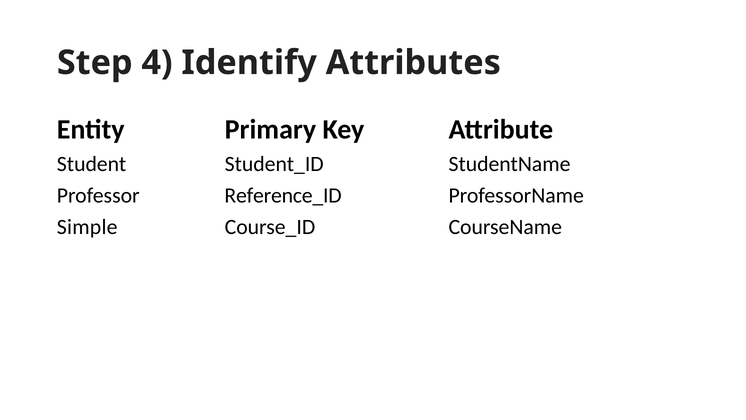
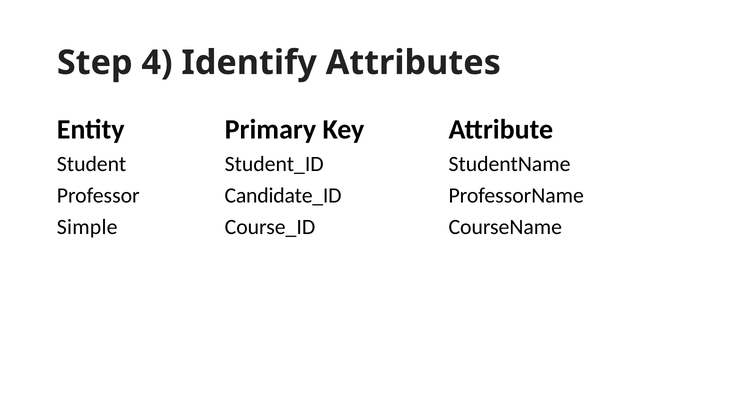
Reference_ID: Reference_ID -> Candidate_ID (283, 195)
